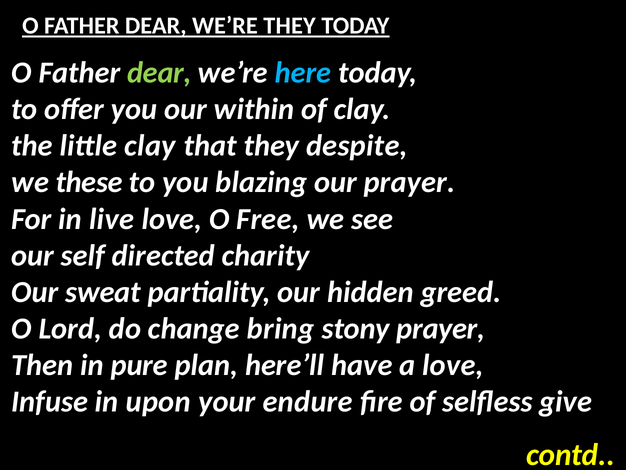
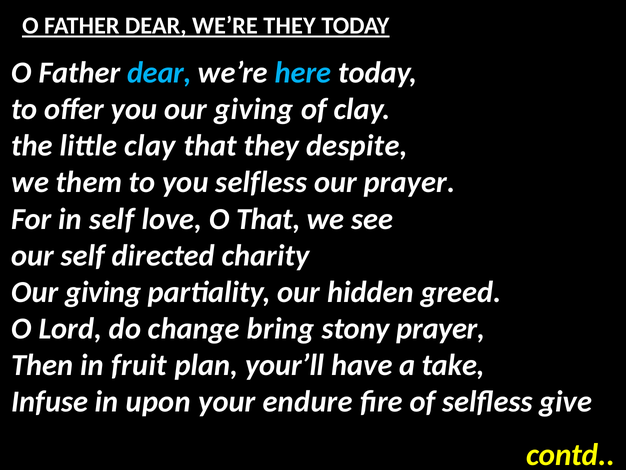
dear colour: light green -> light blue (159, 73)
you our within: within -> giving (254, 109)
these: these -> them (89, 182)
you blazing: blazing -> selfless (261, 182)
in live: live -> self (112, 219)
O Free: Free -> That (268, 219)
sweat: sweat -> giving (103, 292)
pure: pure -> fruit (139, 365)
here’ll: here’ll -> your’ll (285, 365)
a love: love -> take (453, 365)
